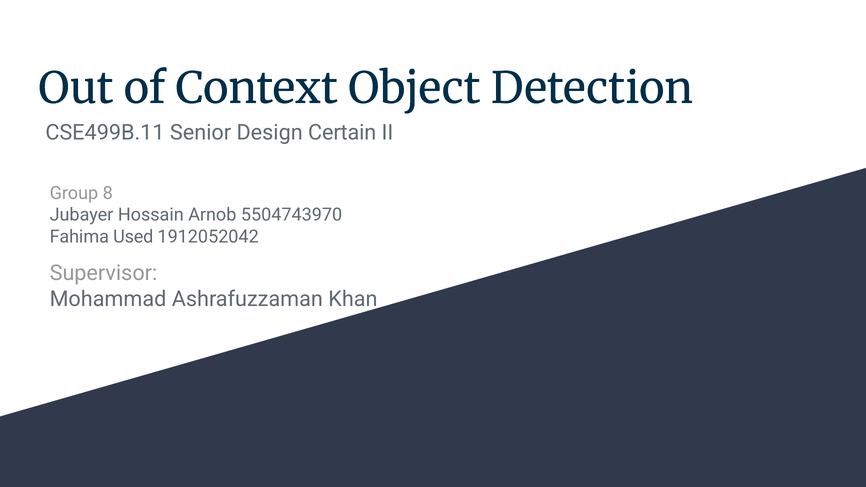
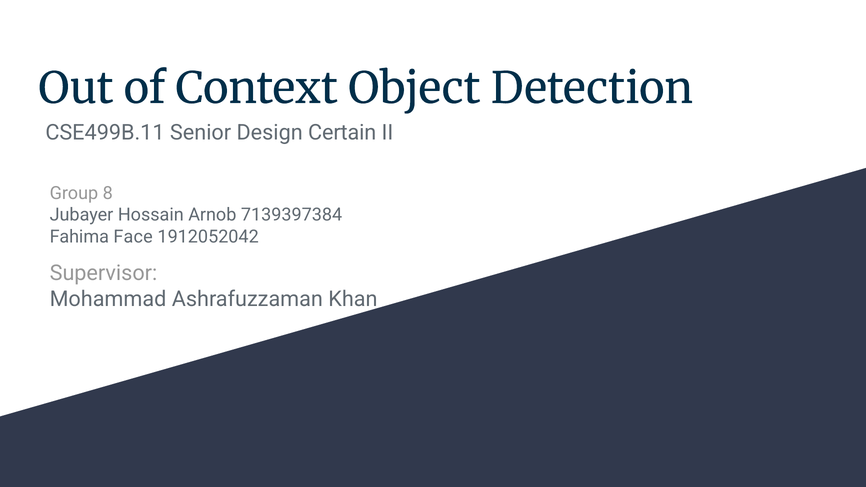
5504743970: 5504743970 -> 7139397384 (292, 215)
Used: Used -> Face (133, 237)
